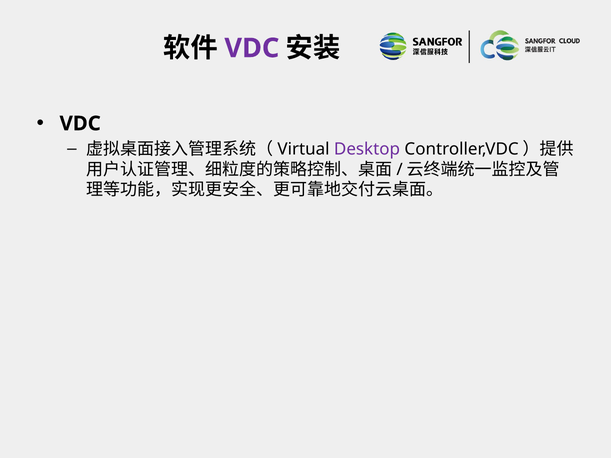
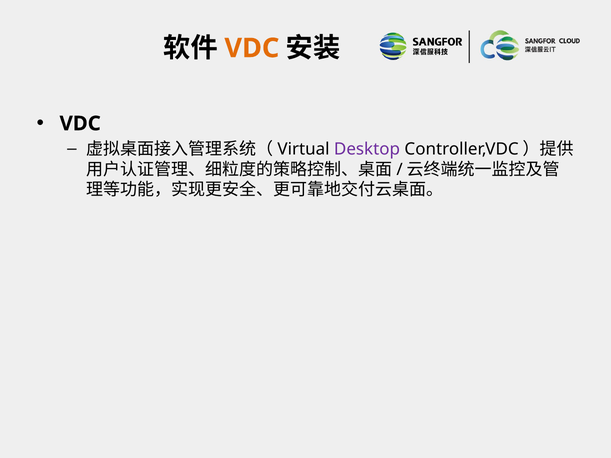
VDC colour: purple -> orange (252, 48)
